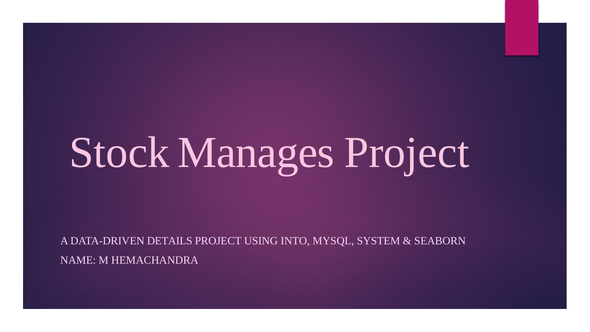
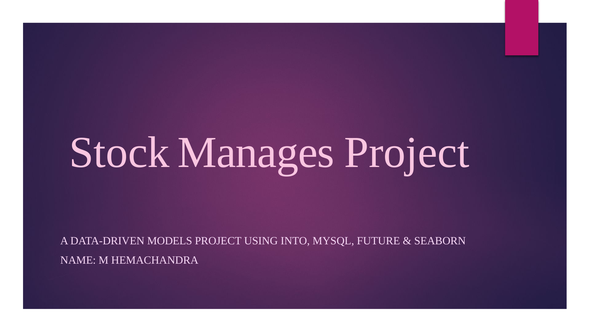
DETAILS: DETAILS -> MODELS (170, 241)
SYSTEM: SYSTEM -> FUTURE (378, 241)
